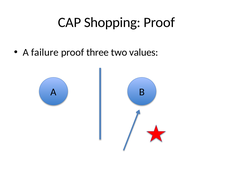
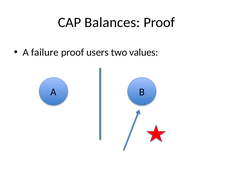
Shopping: Shopping -> Balances (112, 23)
three: three -> users (97, 53)
